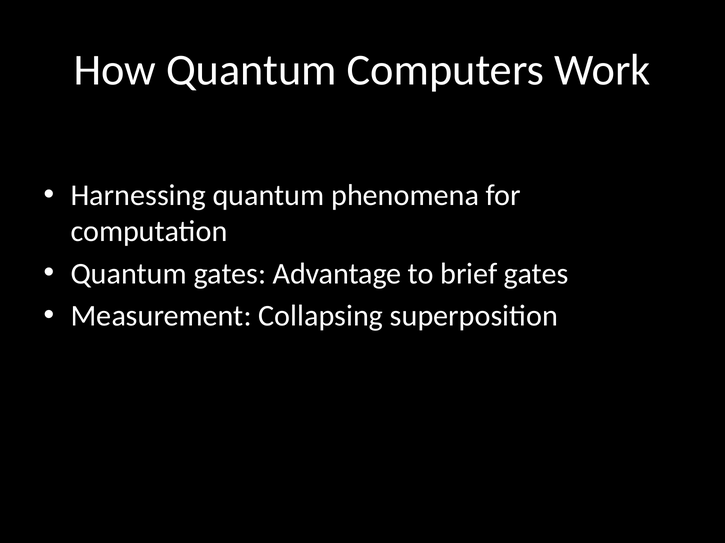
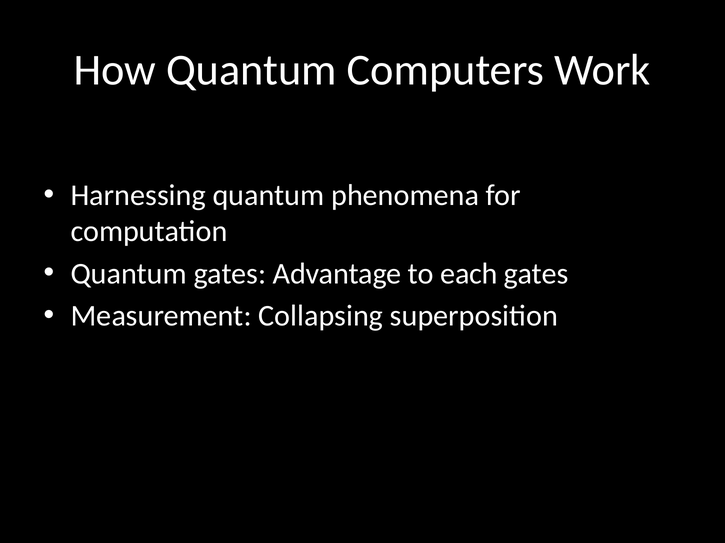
brief: brief -> each (469, 274)
